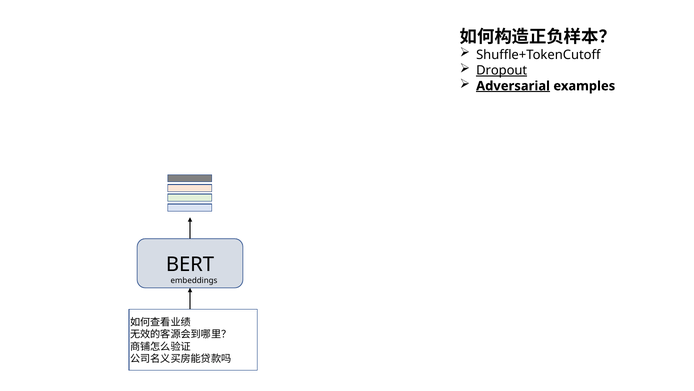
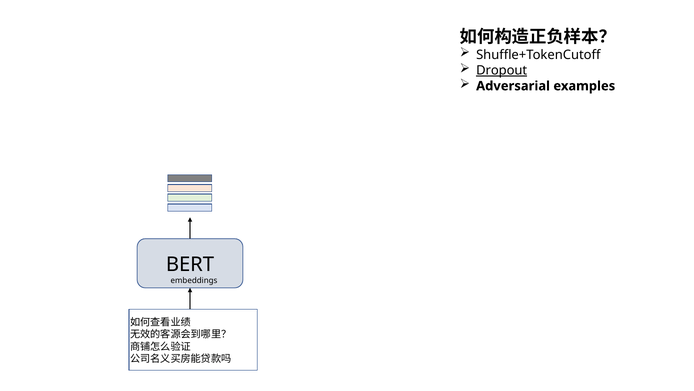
Adversarial underline: present -> none (513, 86)
